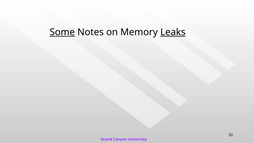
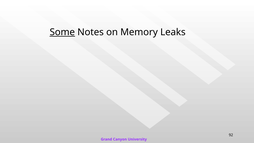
Leaks underline: present -> none (173, 32)
